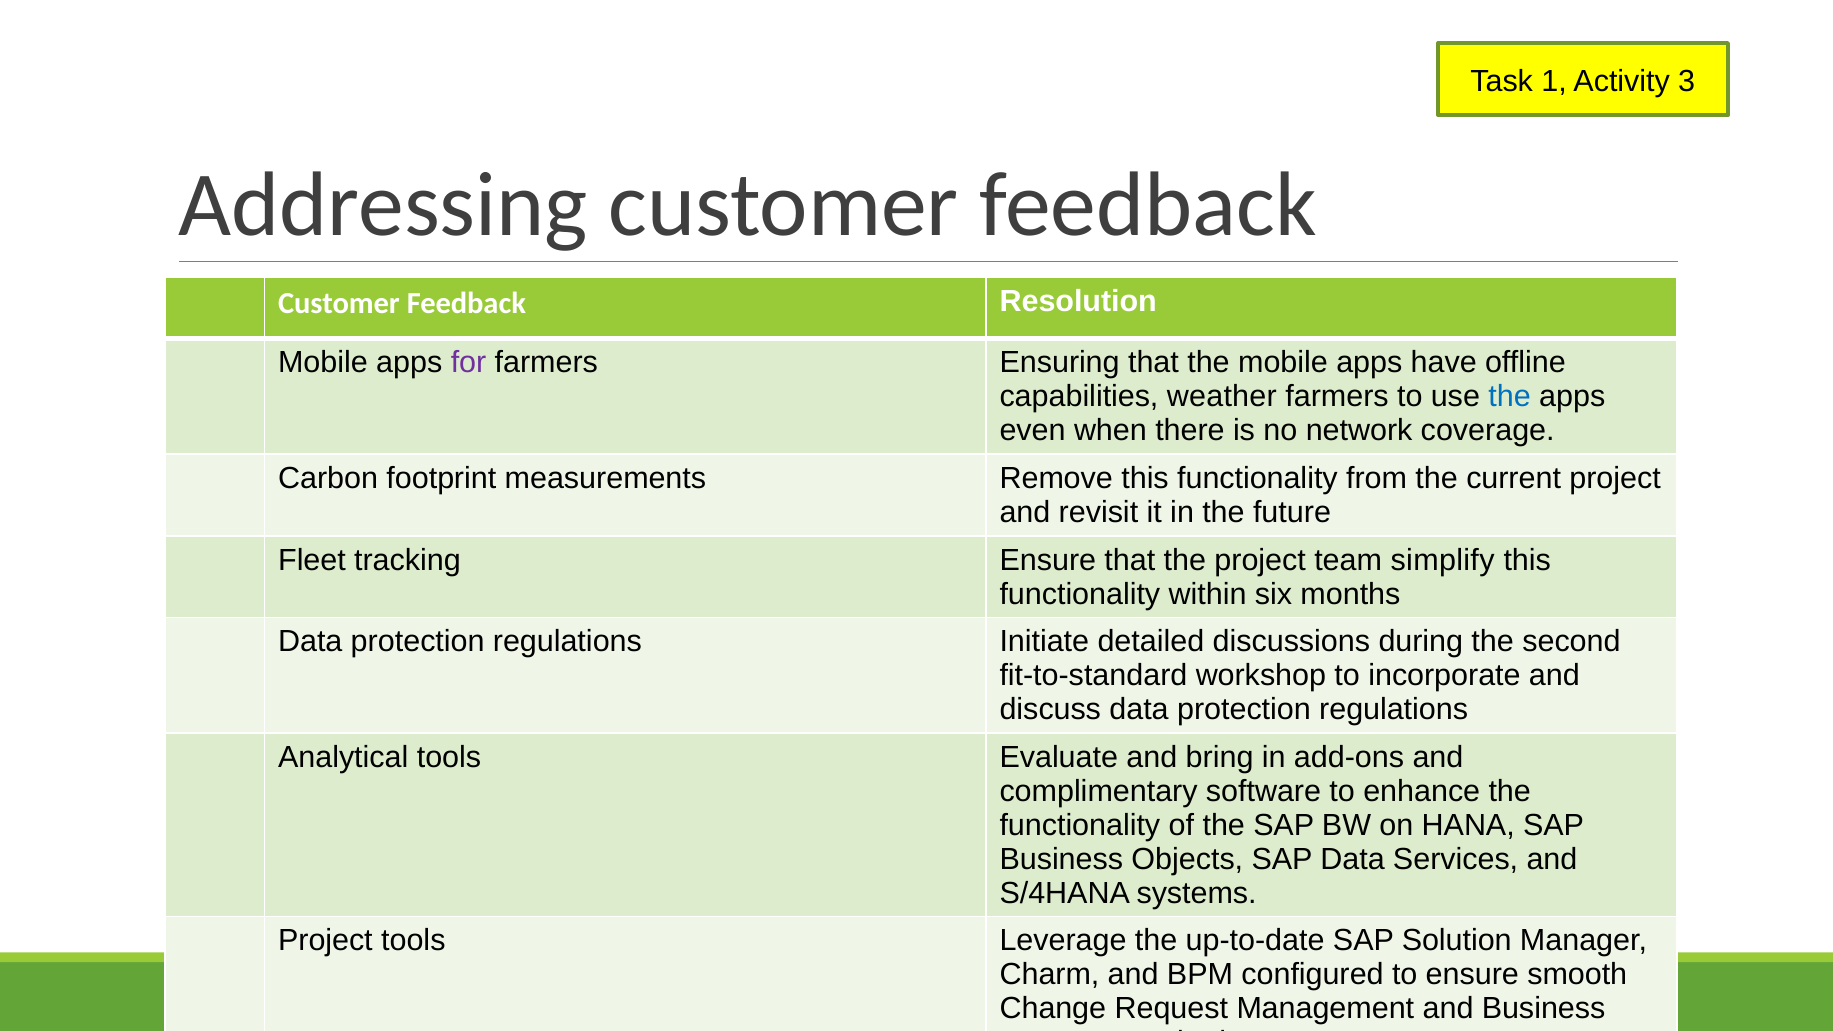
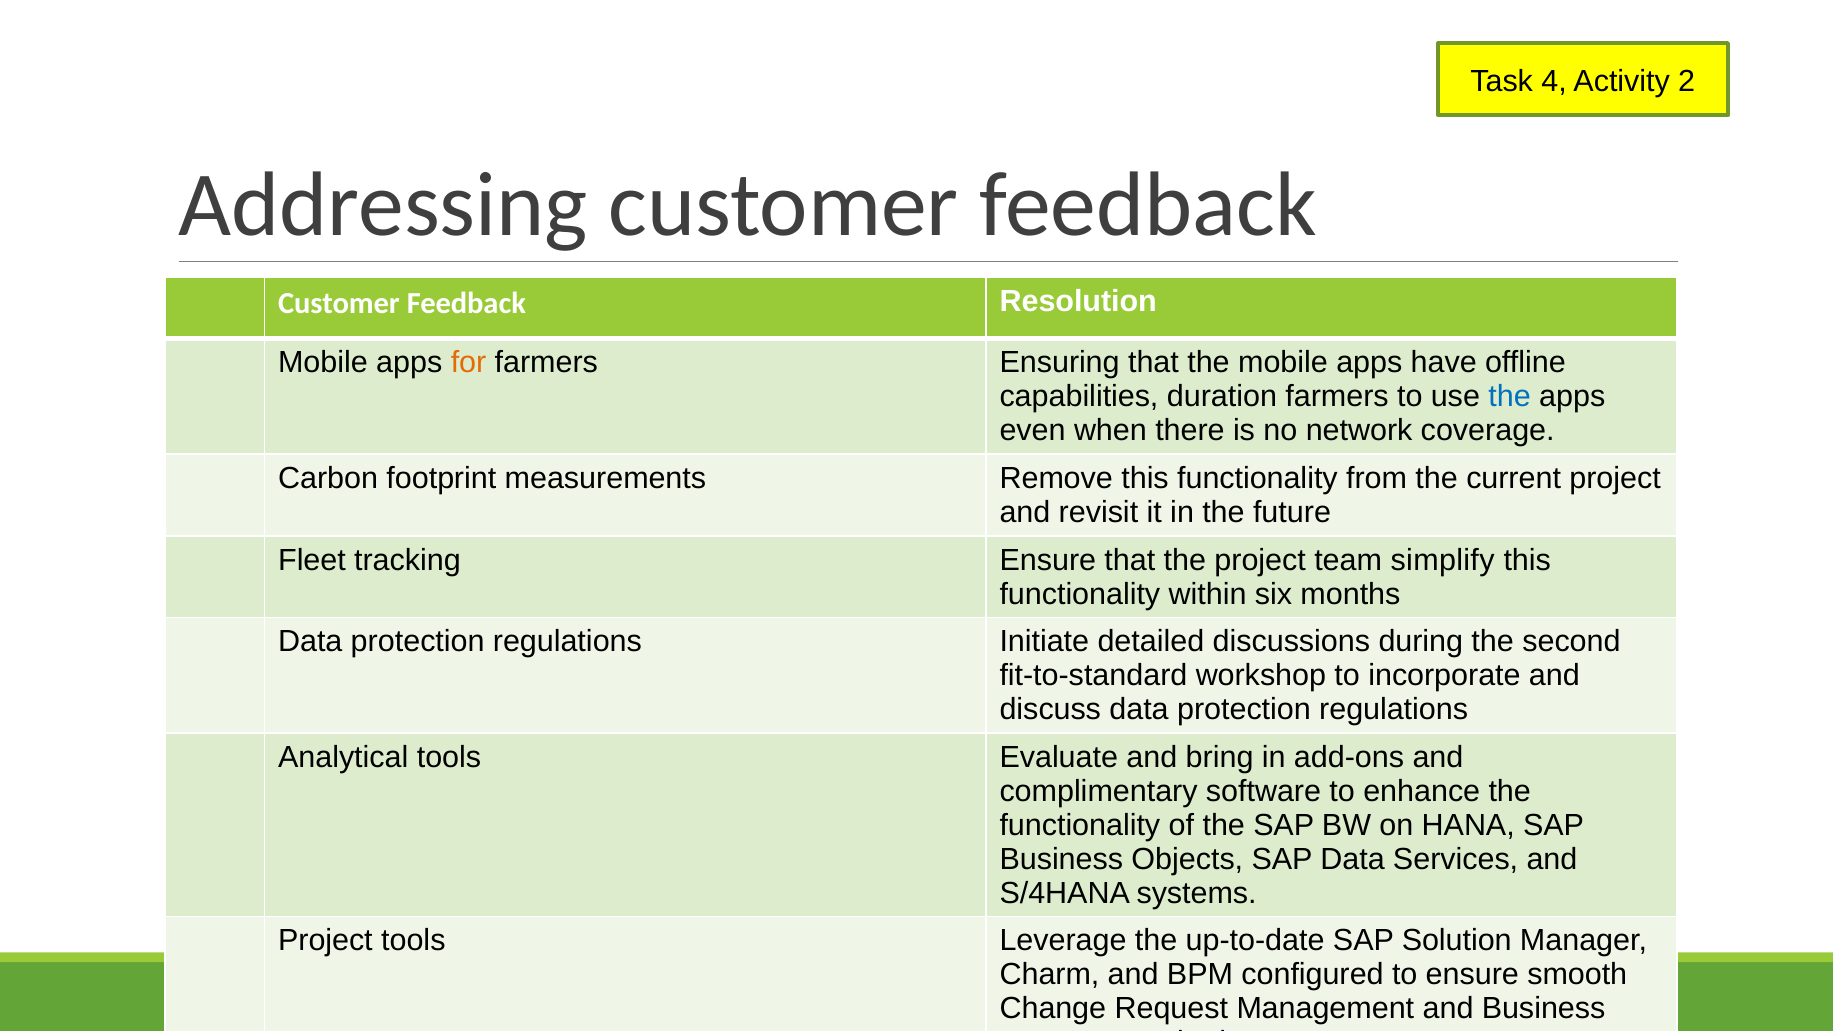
1: 1 -> 4 (1554, 81)
3: 3 -> 2 (1687, 81)
for colour: purple -> orange (469, 363)
weather: weather -> duration (1222, 397)
